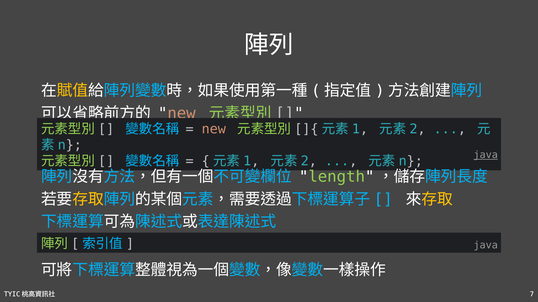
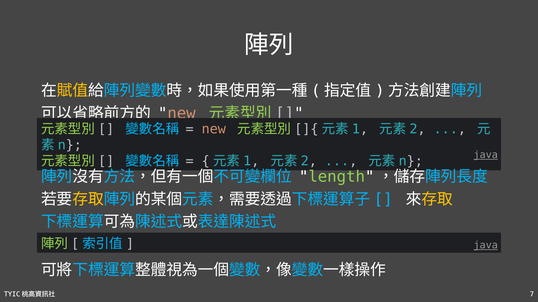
java underline: none -> present (486, 246)
